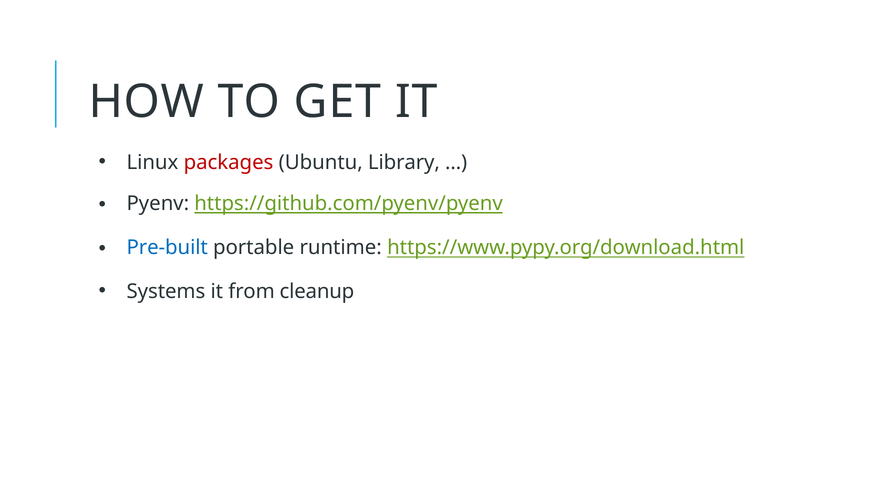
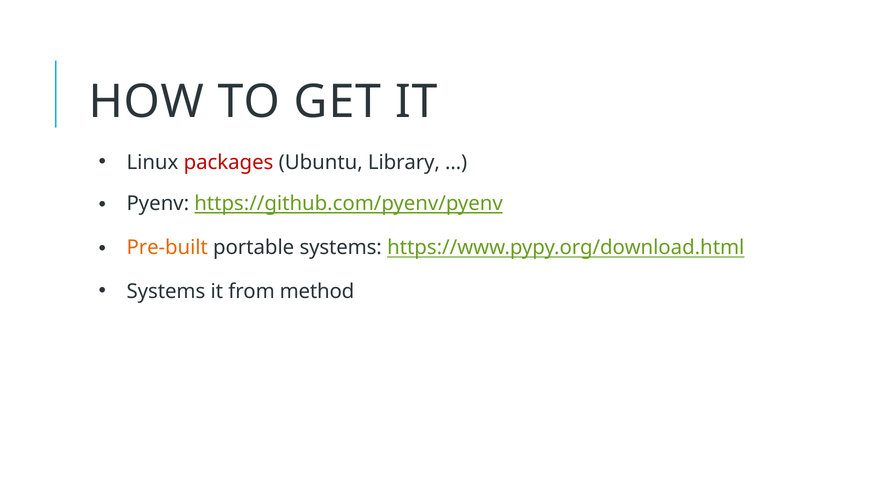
Pre-built colour: blue -> orange (167, 248)
portable runtime: runtime -> systems (341, 248)
cleanup: cleanup -> method (317, 291)
